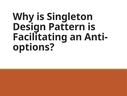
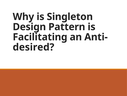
options: options -> desired (33, 47)
